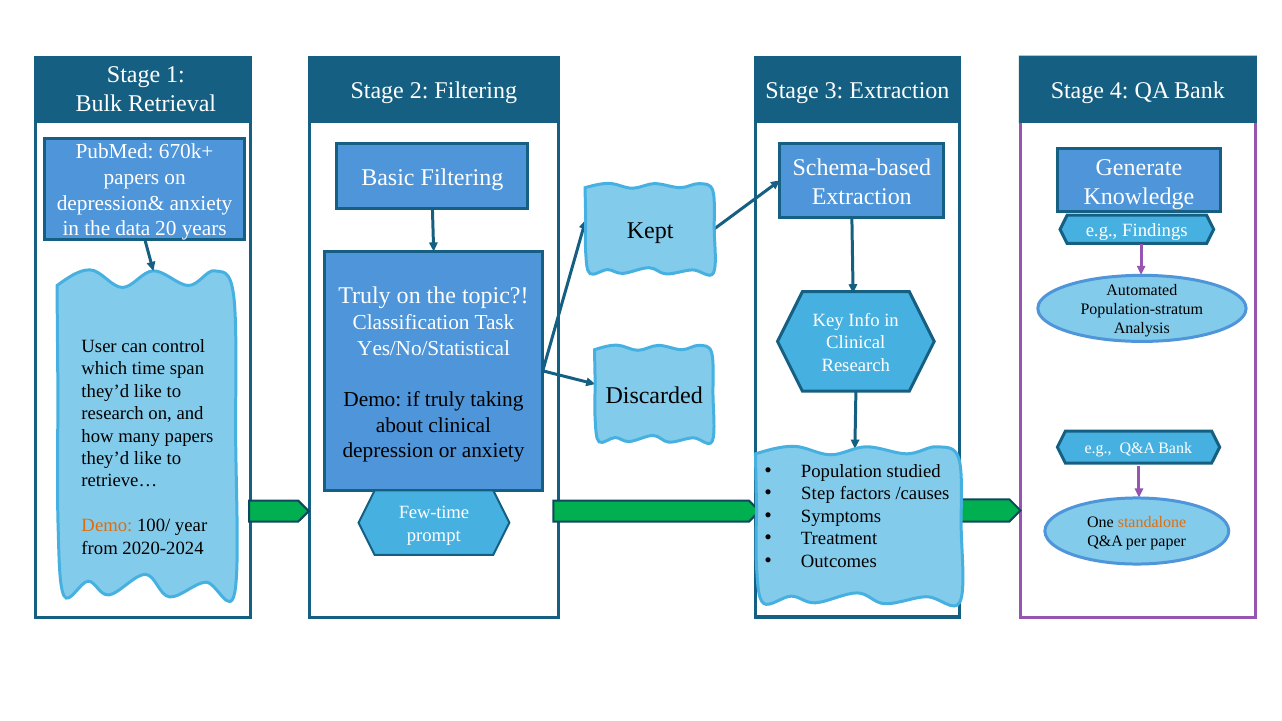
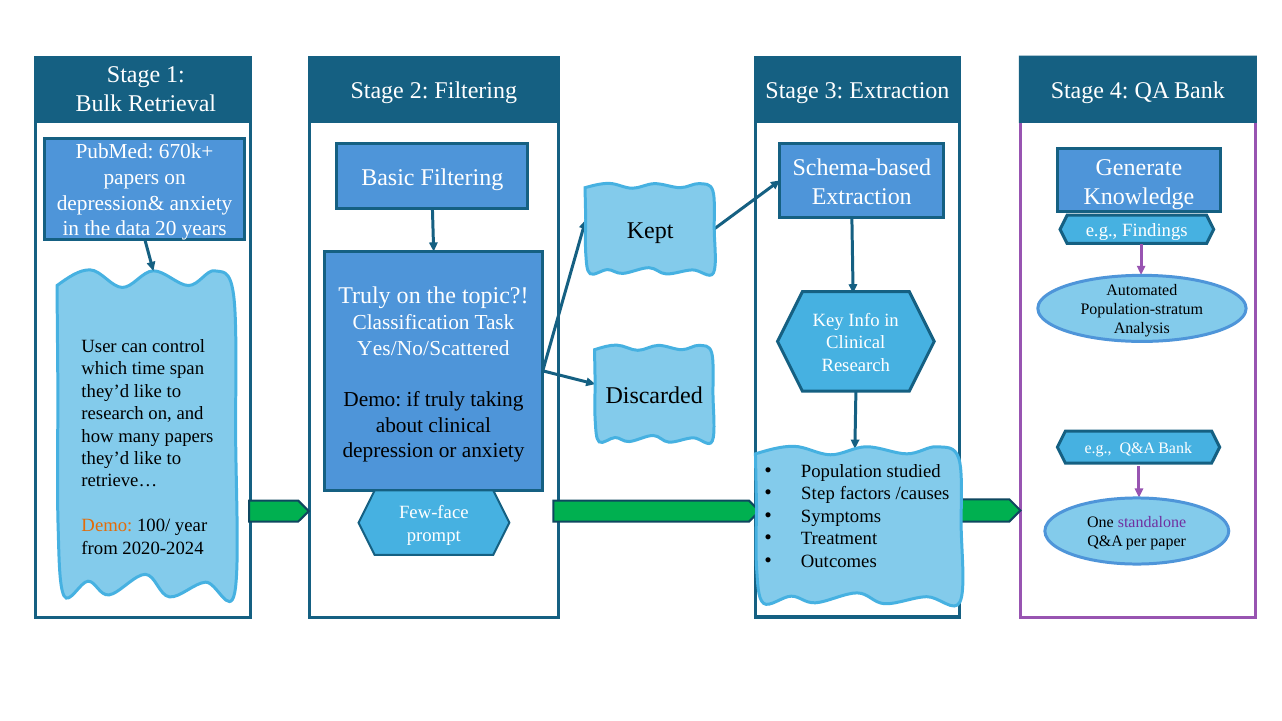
Yes/No/Statistical: Yes/No/Statistical -> Yes/No/Scattered (433, 348)
Few-time: Few-time -> Few-face (434, 513)
standalone colour: orange -> purple (1152, 523)
